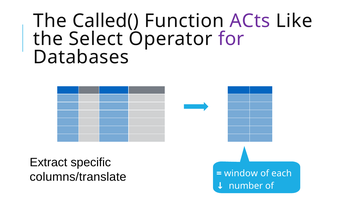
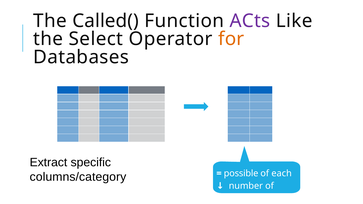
for colour: purple -> orange (231, 39)
columns/translate: columns/translate -> columns/category (78, 177)
window: window -> possible (241, 173)
